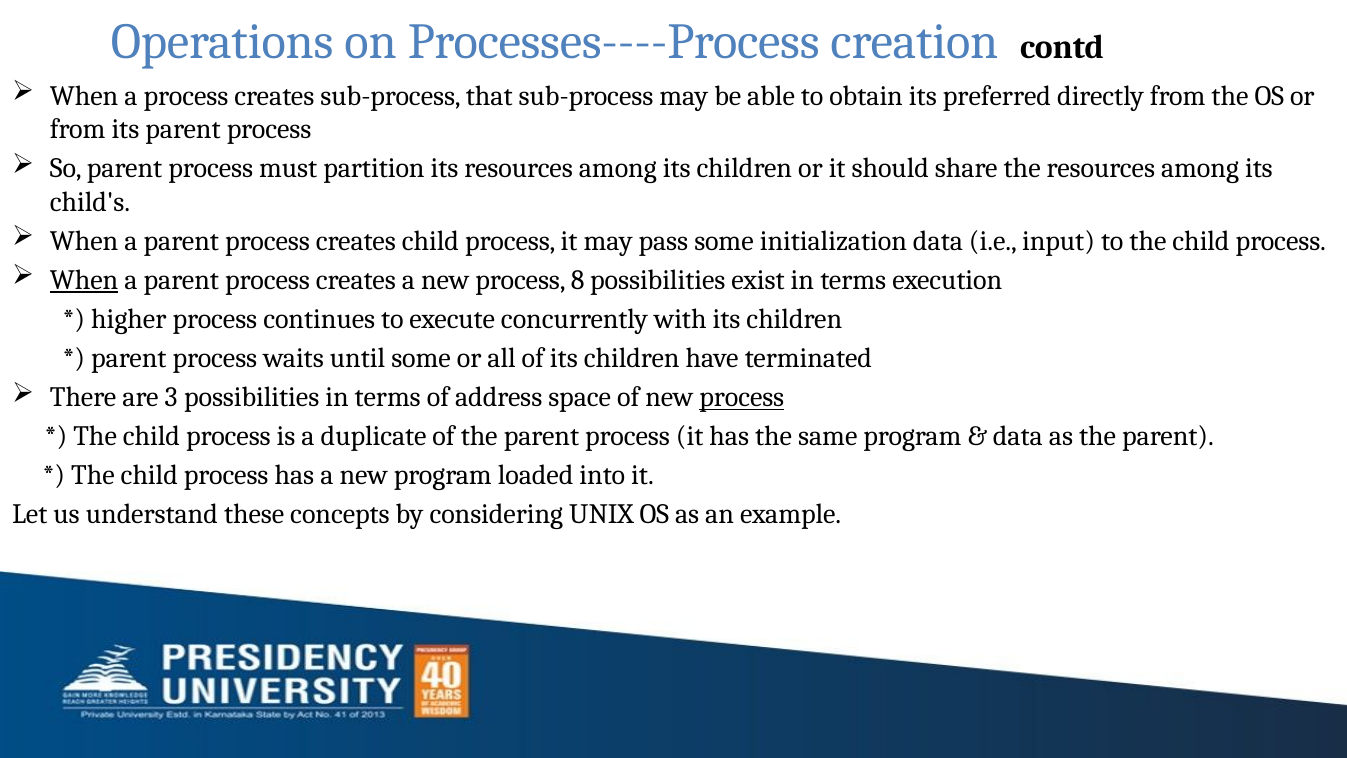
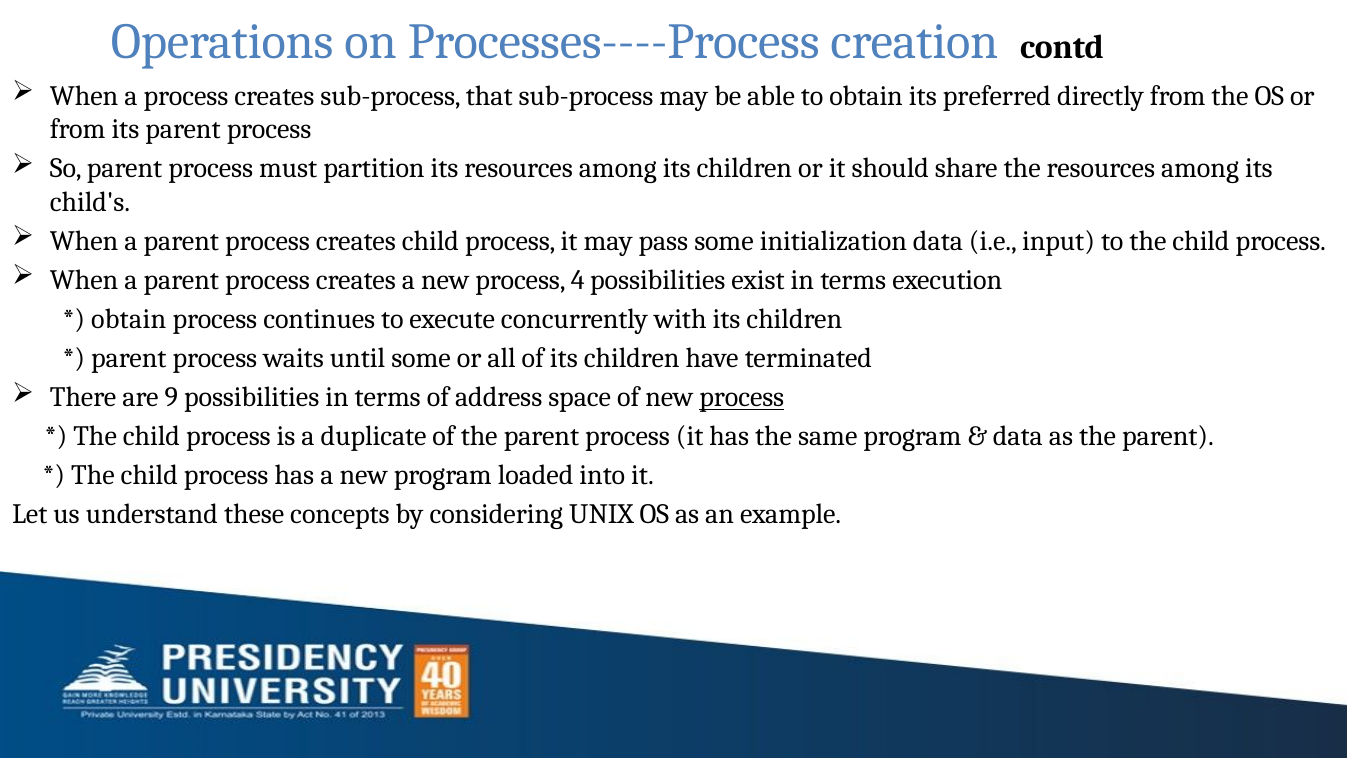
When underline: present -> none (84, 280)
8: 8 -> 4 (578, 280)
higher: higher -> obtain (129, 319)
3: 3 -> 9 (171, 397)
